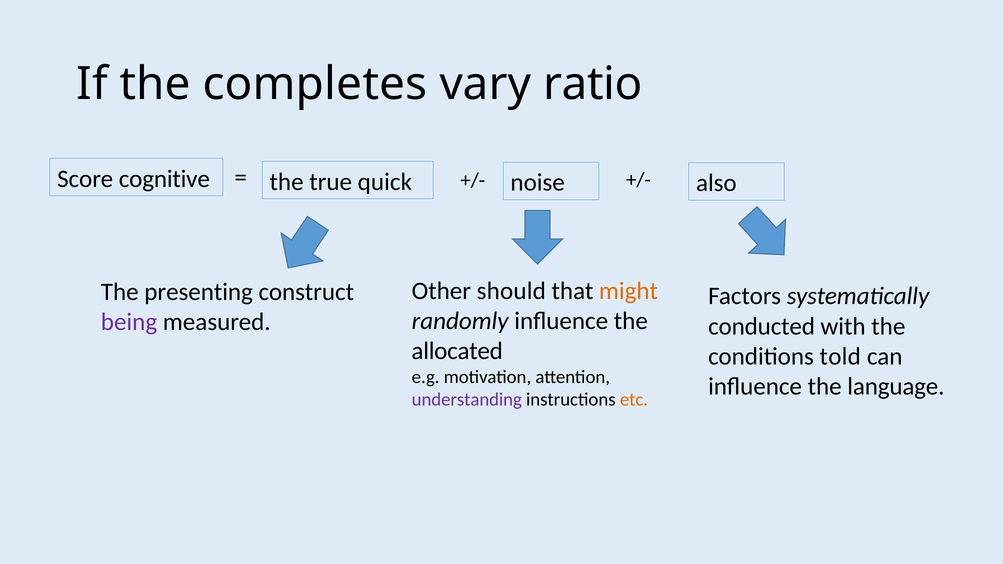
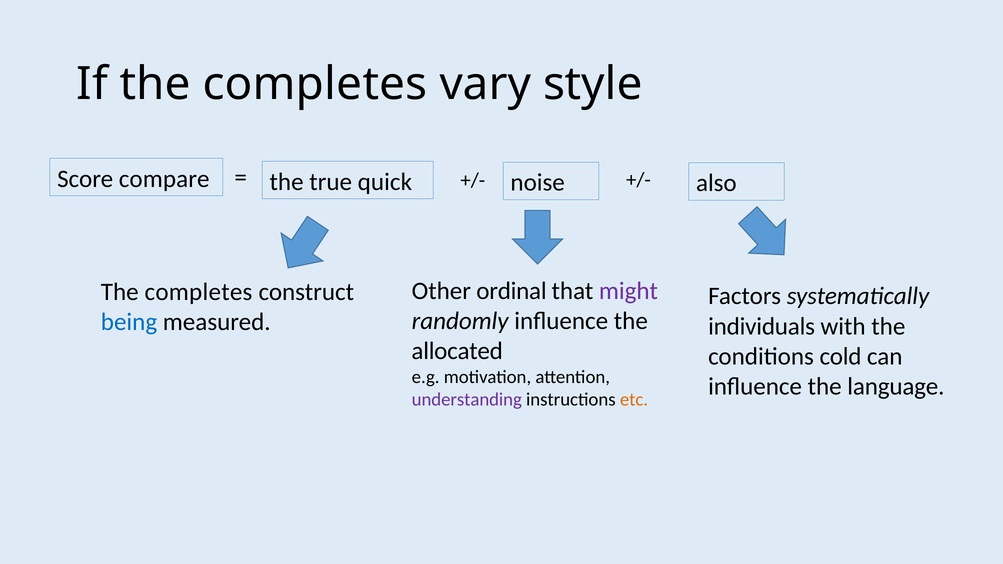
ratio: ratio -> style (593, 84)
cognitive: cognitive -> compare (164, 179)
should: should -> ordinal (511, 291)
might colour: orange -> purple (628, 291)
presenting: presenting -> completes (198, 292)
being colour: purple -> blue (129, 322)
conducted: conducted -> individuals (762, 326)
told: told -> cold (841, 356)
